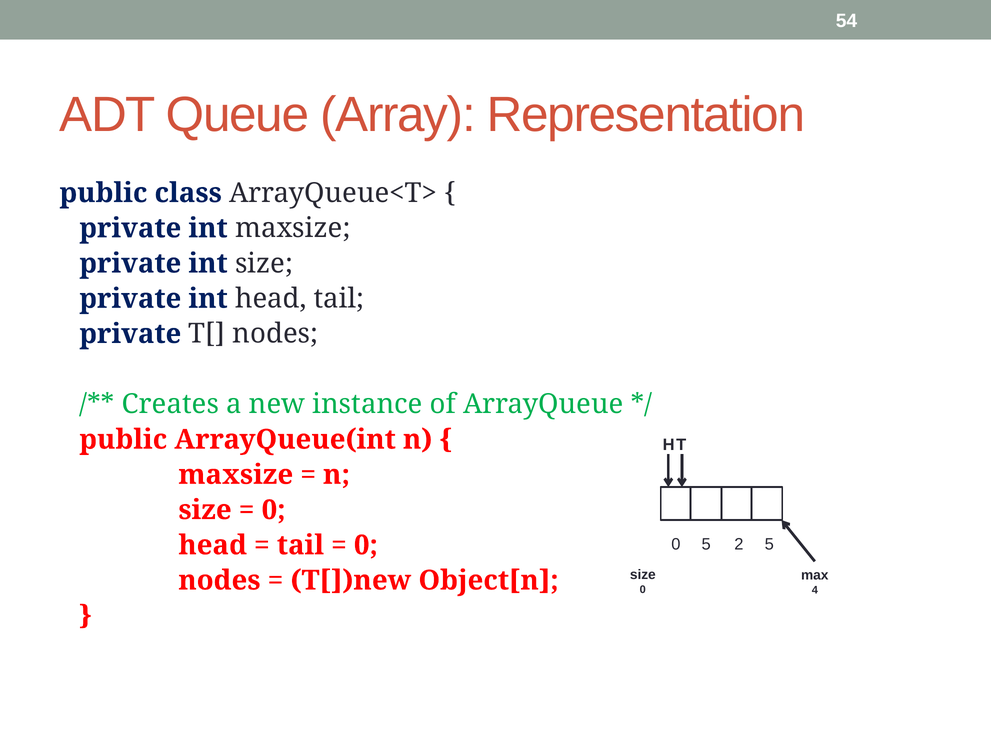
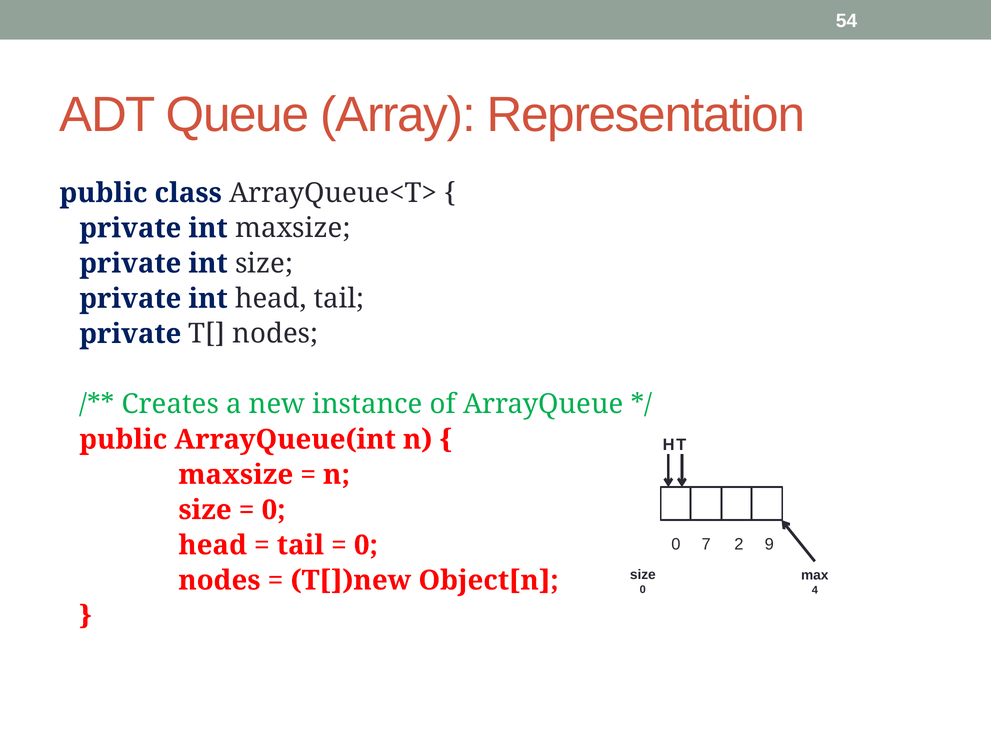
0 5: 5 -> 7 (706, 544)
2 5: 5 -> 9 (769, 544)
